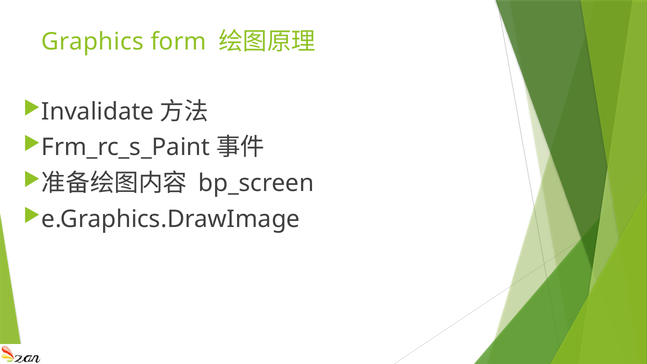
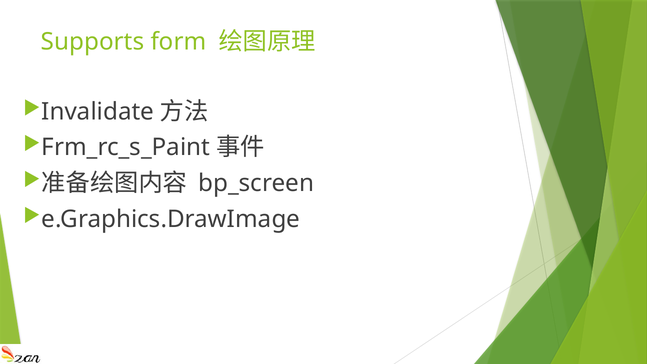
Graphics: Graphics -> Supports (93, 41)
